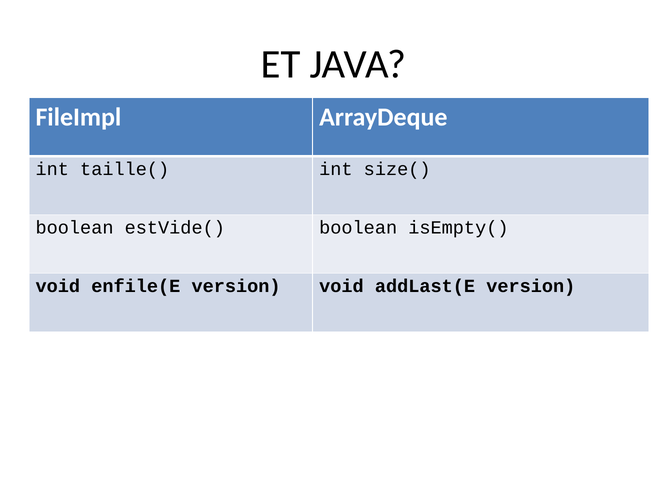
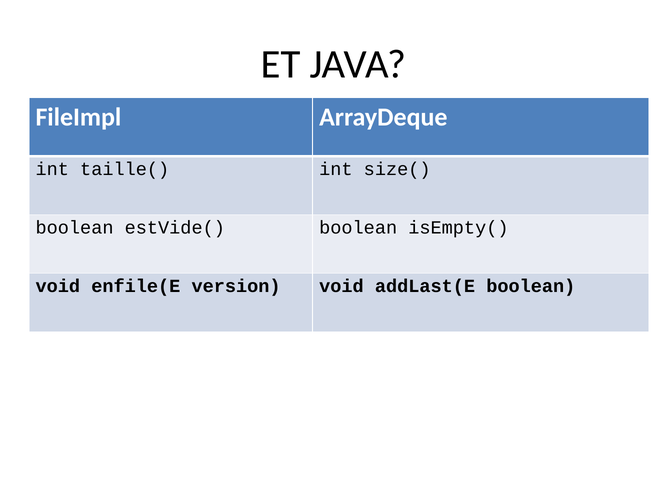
addLast(E version: version -> boolean (531, 286)
